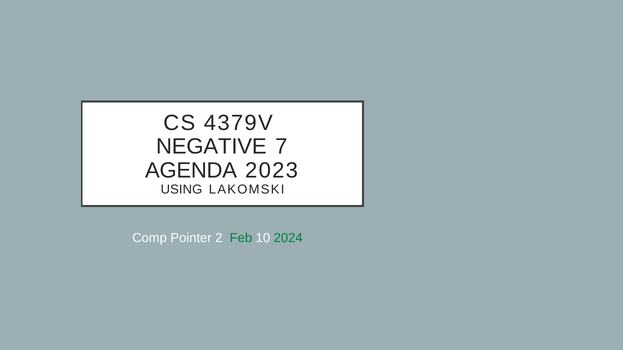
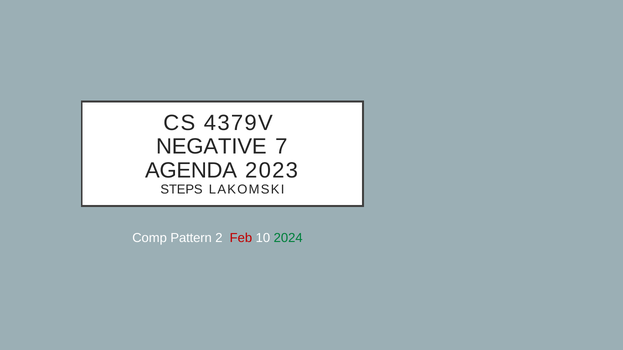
USING: USING -> STEPS (182, 190)
Pointer: Pointer -> Pattern (191, 238)
Feb colour: green -> red (241, 238)
